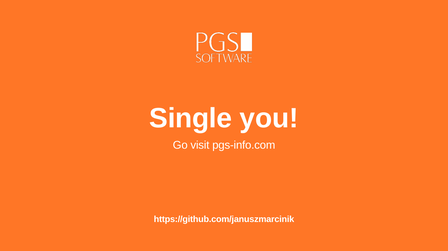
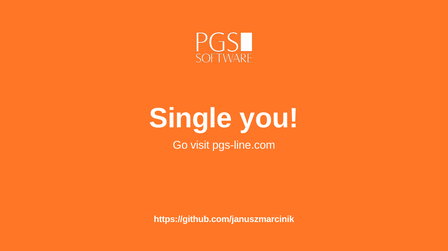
pgs-info.com: pgs-info.com -> pgs-line.com (244, 145)
